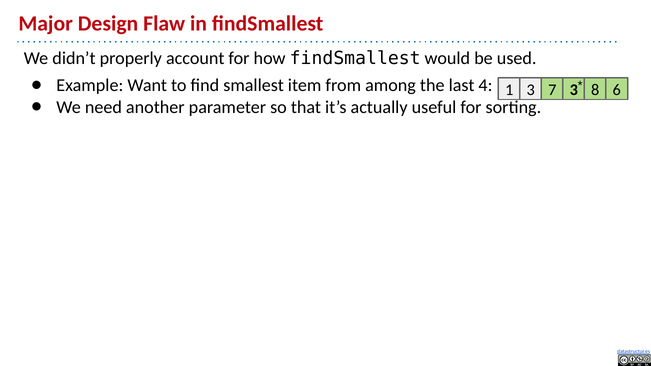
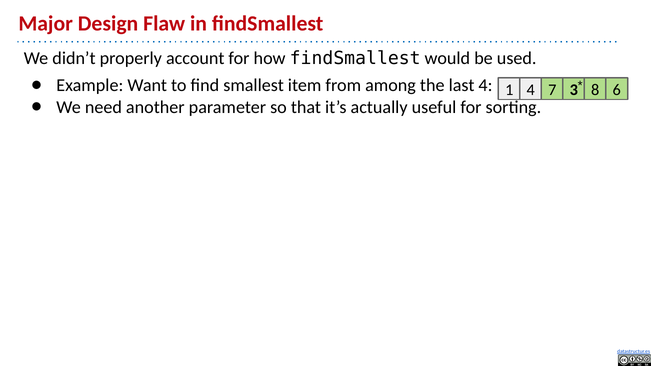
1 3: 3 -> 4 (531, 90)
